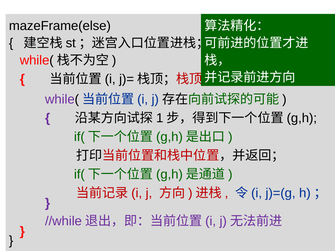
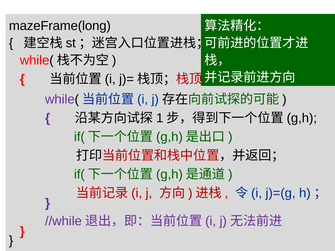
mazeFrame(else: mazeFrame(else -> mazeFrame(long (60, 26)
